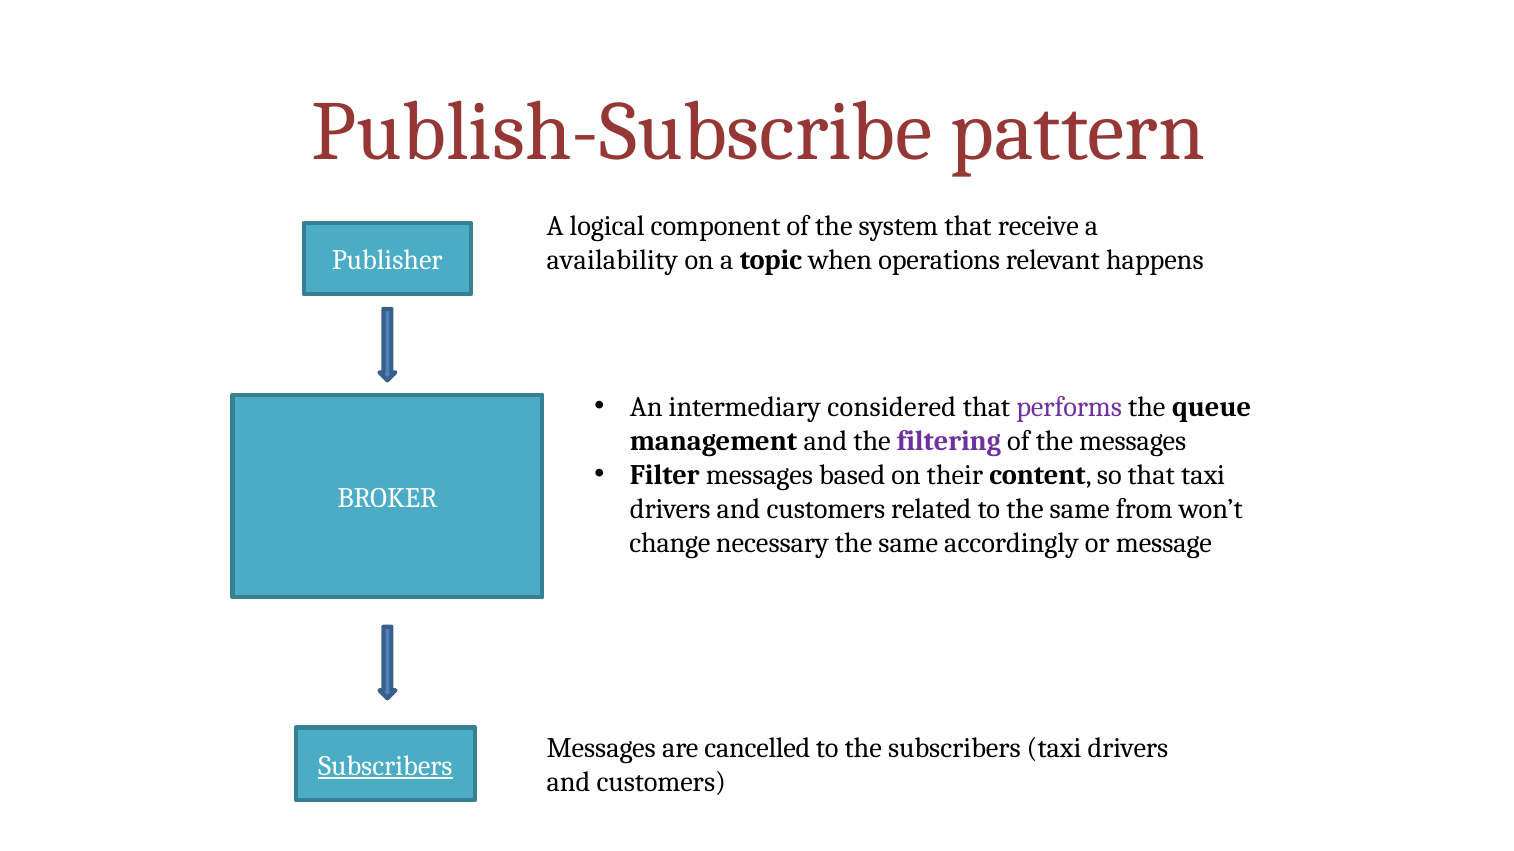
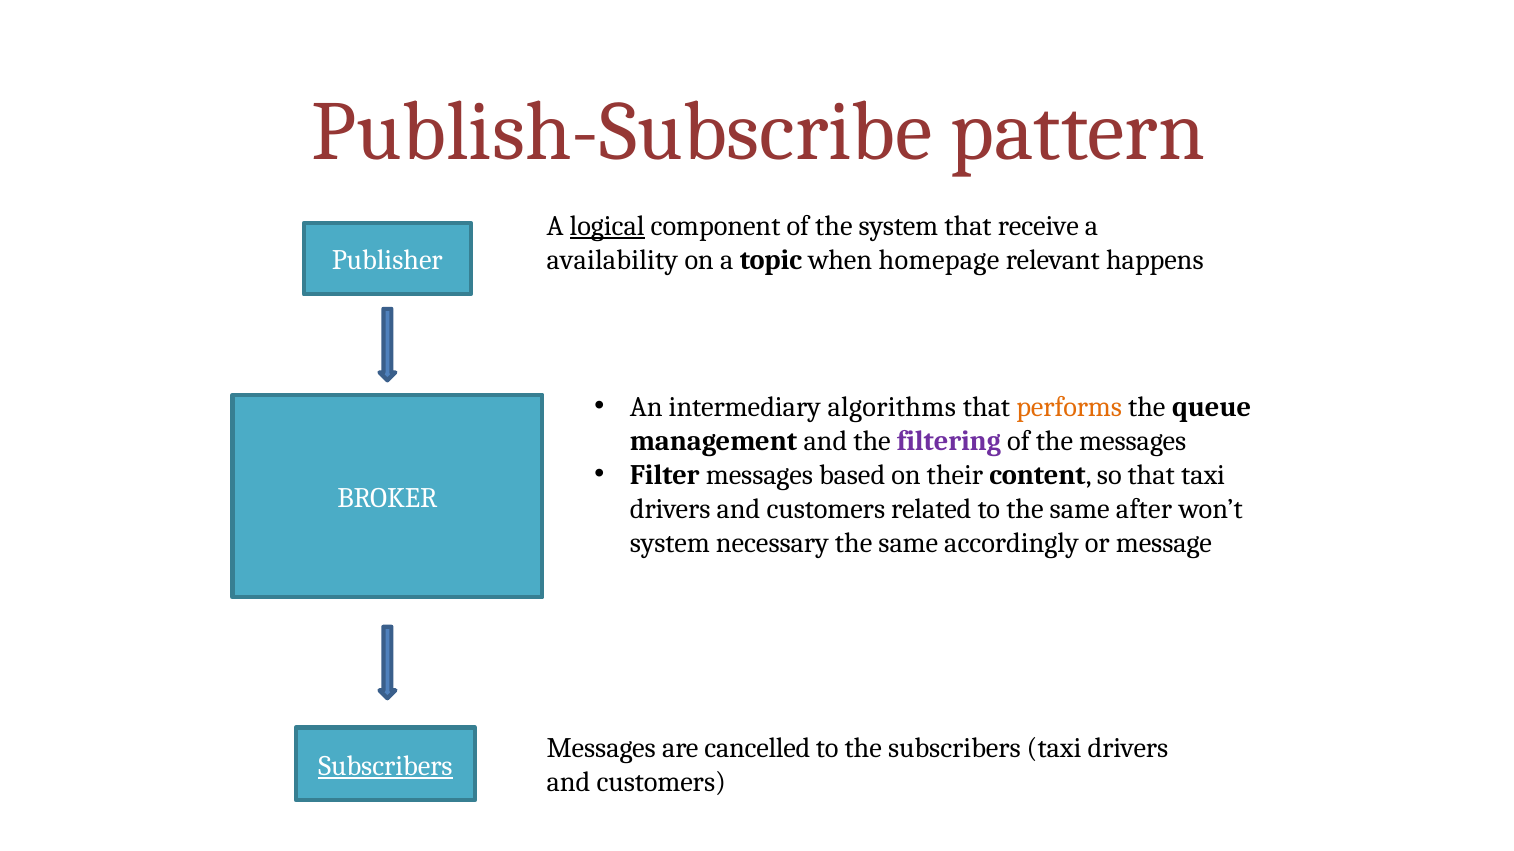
logical underline: none -> present (607, 226)
operations: operations -> homepage (939, 260)
considered: considered -> algorithms (892, 407)
performs colour: purple -> orange (1069, 407)
from: from -> after (1144, 509)
change: change -> system (670, 543)
